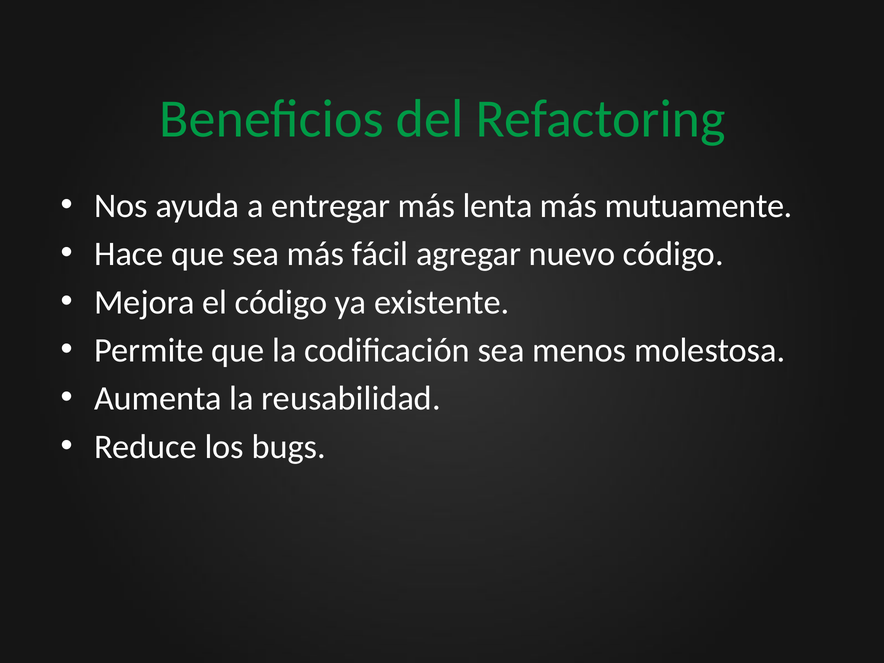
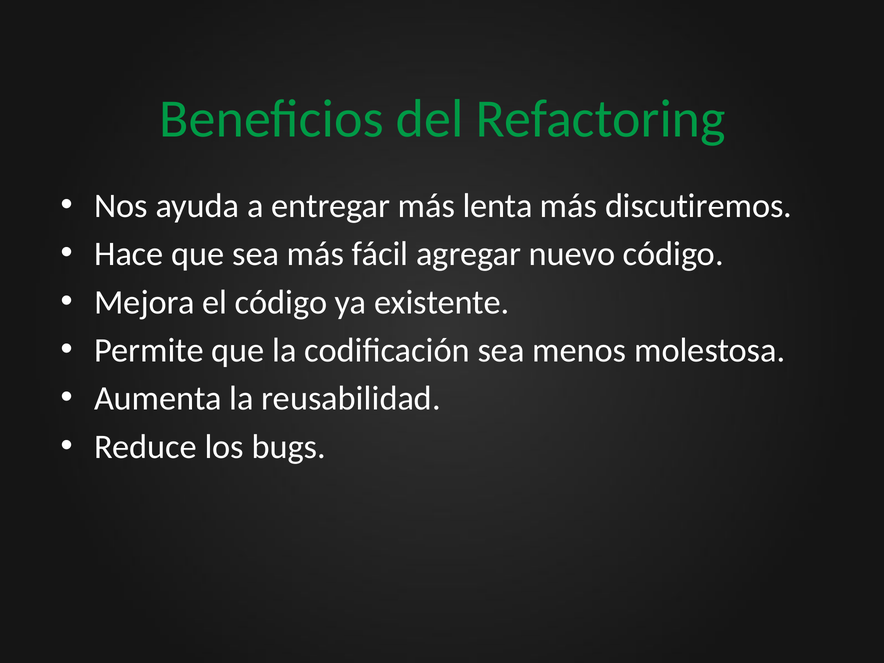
mutuamente: mutuamente -> discutiremos (699, 206)
